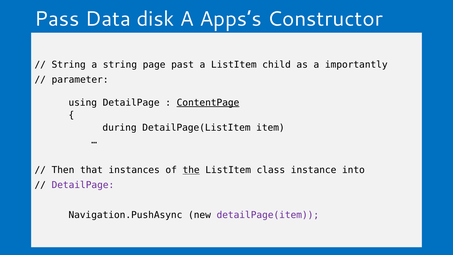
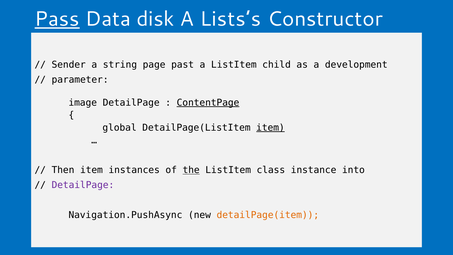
Pass underline: none -> present (57, 19)
Apps’s: Apps’s -> Lists’s (230, 19)
String: String -> Sender (69, 65)
importantly: importantly -> development (356, 65)
using: using -> image (83, 102)
during: during -> global (120, 128)
item underline: none -> present (270, 128)
Then that: that -> item (91, 170)
detailPage(item colour: purple -> orange (268, 215)
